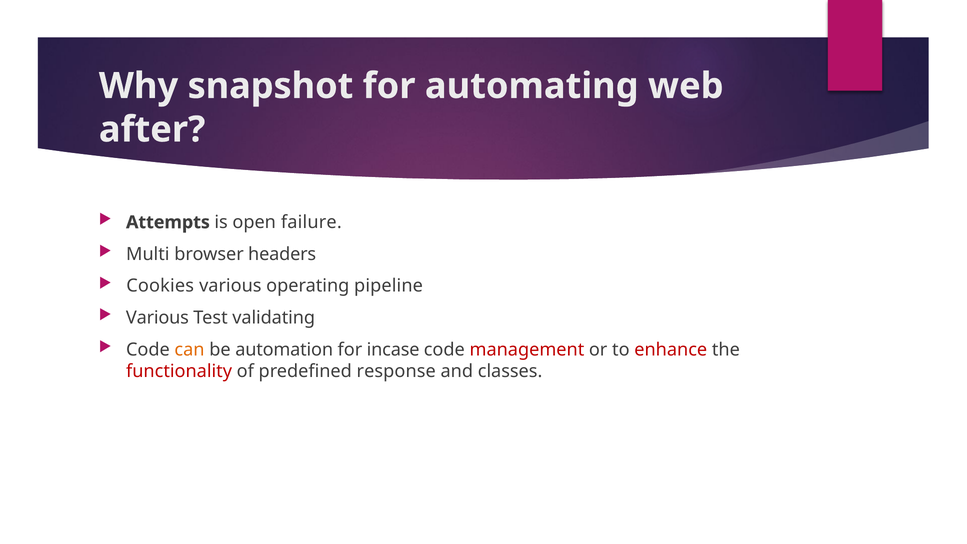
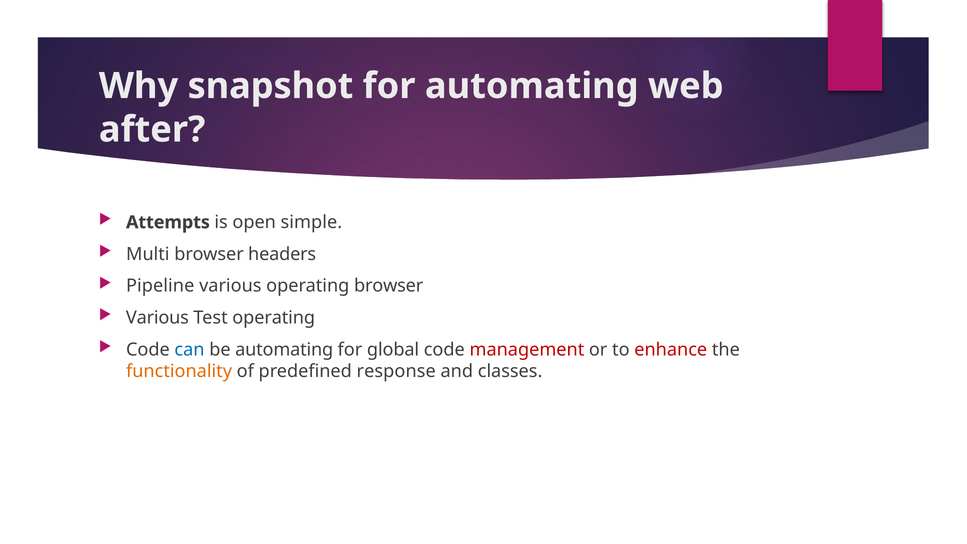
failure: failure -> simple (311, 222)
Cookies: Cookies -> Pipeline (160, 286)
operating pipeline: pipeline -> browser (389, 286)
Test validating: validating -> operating (274, 318)
can colour: orange -> blue (190, 350)
be automation: automation -> automating (284, 350)
incase: incase -> global (393, 350)
functionality colour: red -> orange (179, 371)
